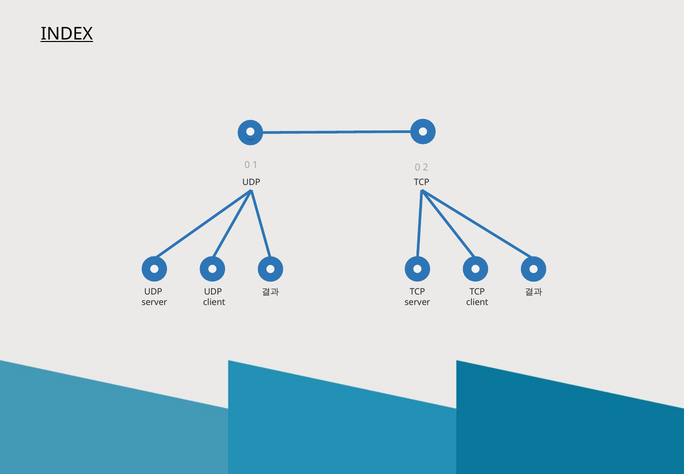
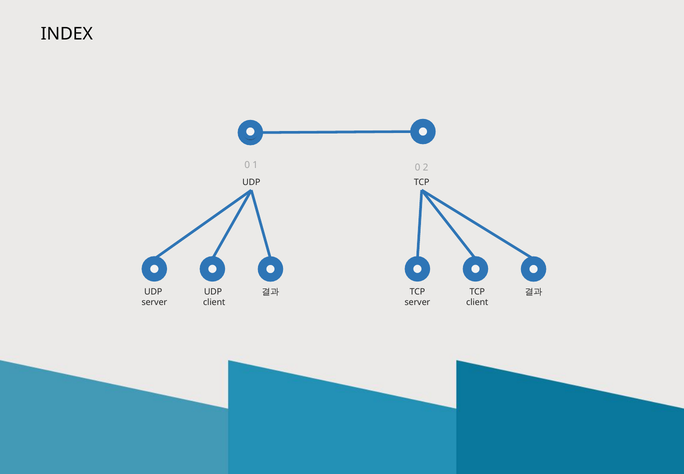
INDEX underline: present -> none (67, 34)
